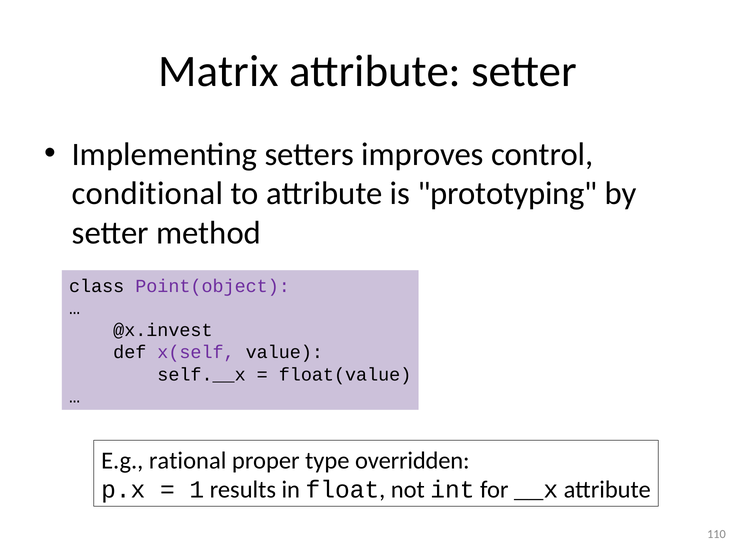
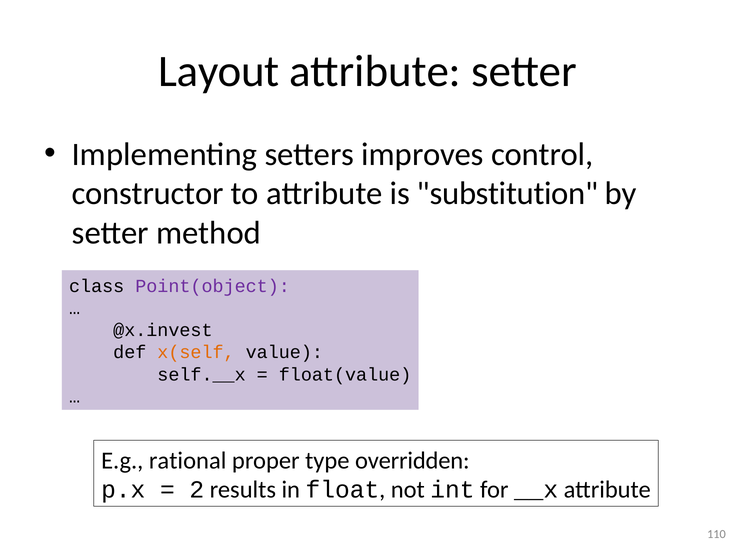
Matrix: Matrix -> Layout (219, 71)
conditional: conditional -> constructor (148, 194)
prototyping: prototyping -> substitution (508, 194)
x(self colour: purple -> orange (196, 352)
1: 1 -> 2 (197, 490)
